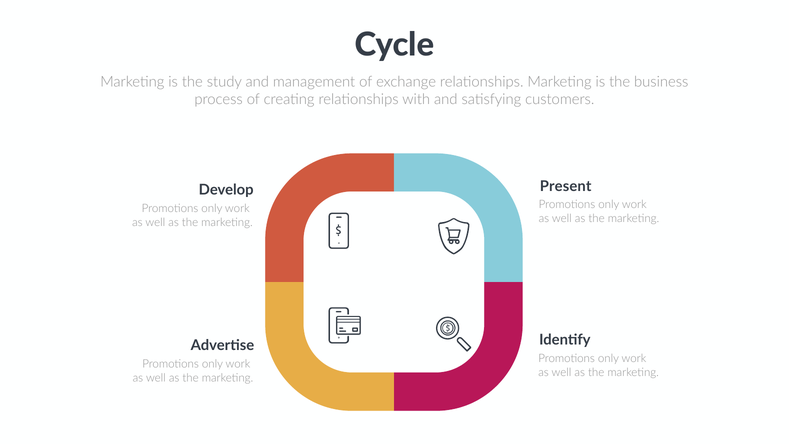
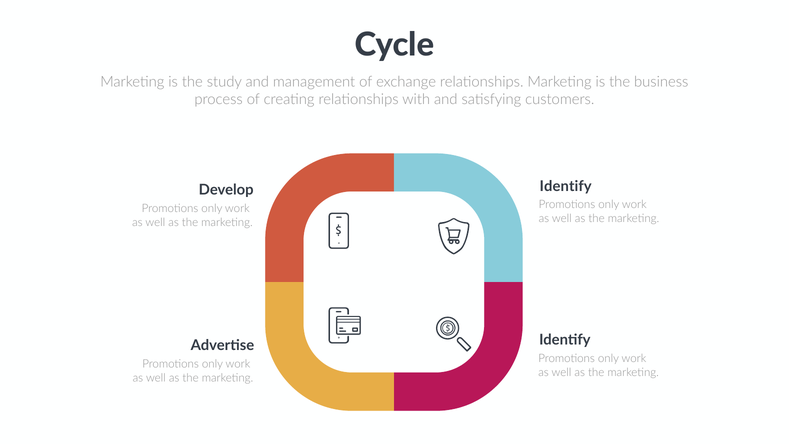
Present: Present -> Identify (566, 186)
